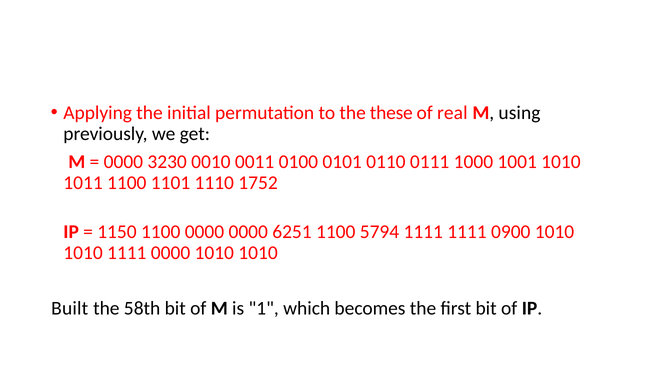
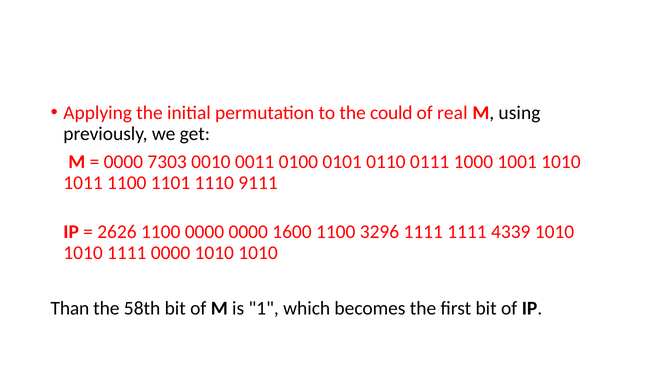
these: these -> could (391, 113)
3230: 3230 -> 7303 (167, 162)
1752: 1752 -> 9111 (258, 183)
1150: 1150 -> 2626 (117, 232)
6251: 6251 -> 1600 (292, 232)
5794: 5794 -> 3296 (379, 232)
0900: 0900 -> 4339 (511, 232)
Built: Built -> Than (70, 309)
